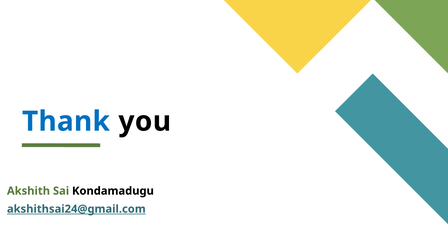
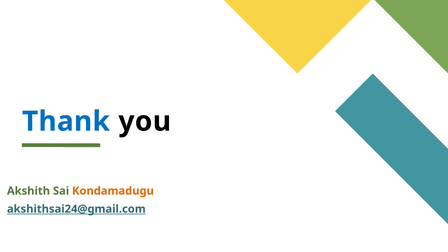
Kondamadugu colour: black -> orange (113, 191)
